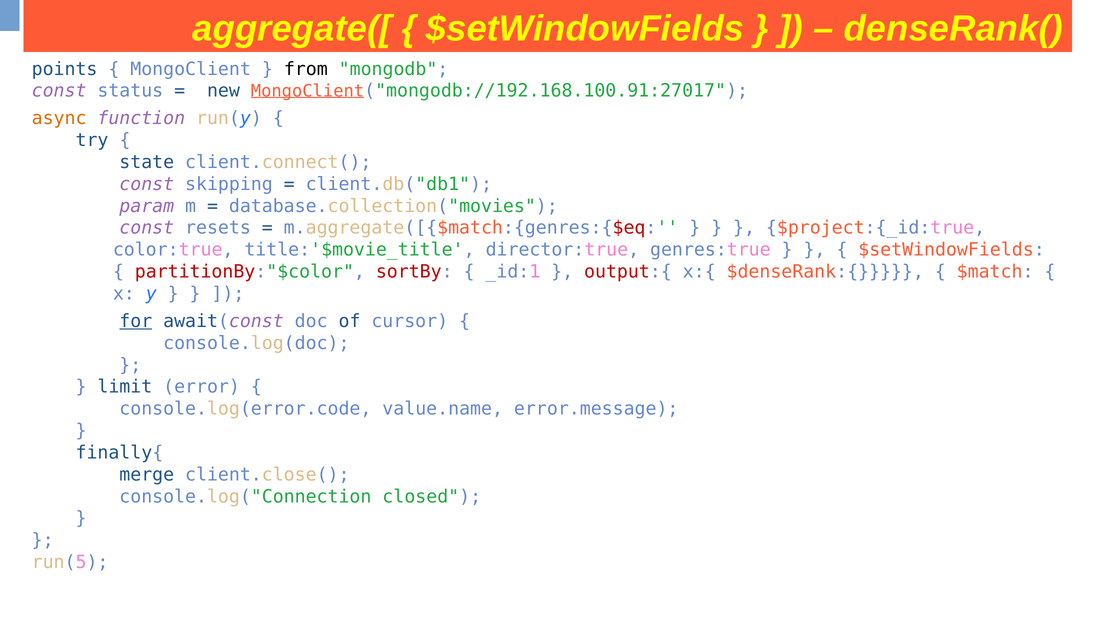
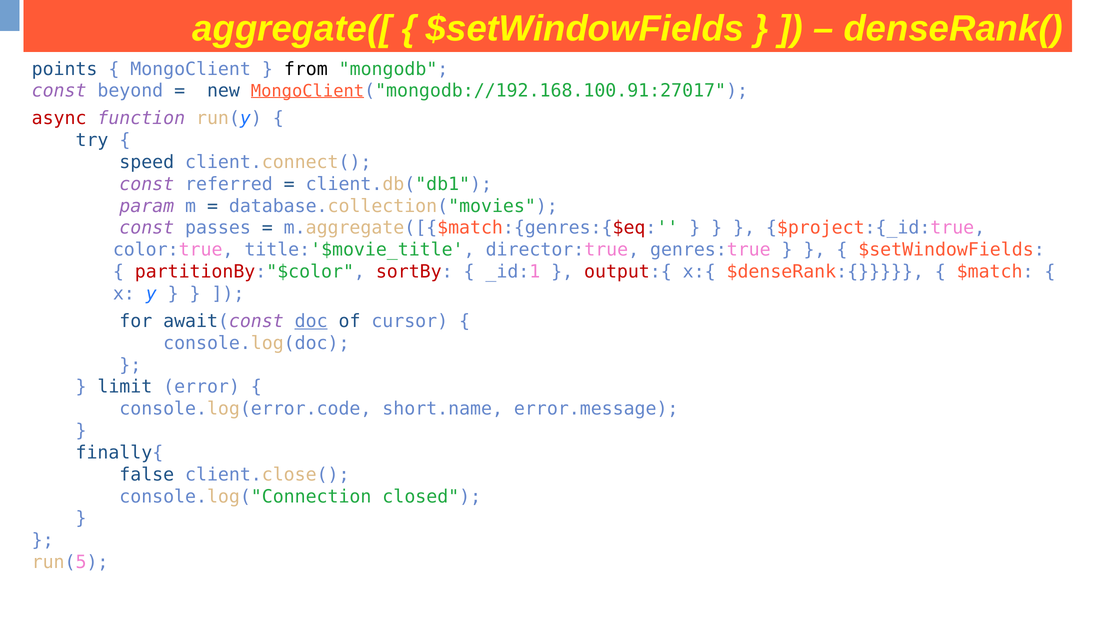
status: status -> beyond (130, 91)
async colour: orange -> red (59, 118)
state: state -> speed (147, 162)
skipping: skipping -> referred (229, 184)
resets: resets -> passes (218, 228)
for underline: present -> none (136, 321)
doc underline: none -> present (311, 321)
value.name: value.name -> short.name (443, 409)
merge: merge -> false (147, 474)
